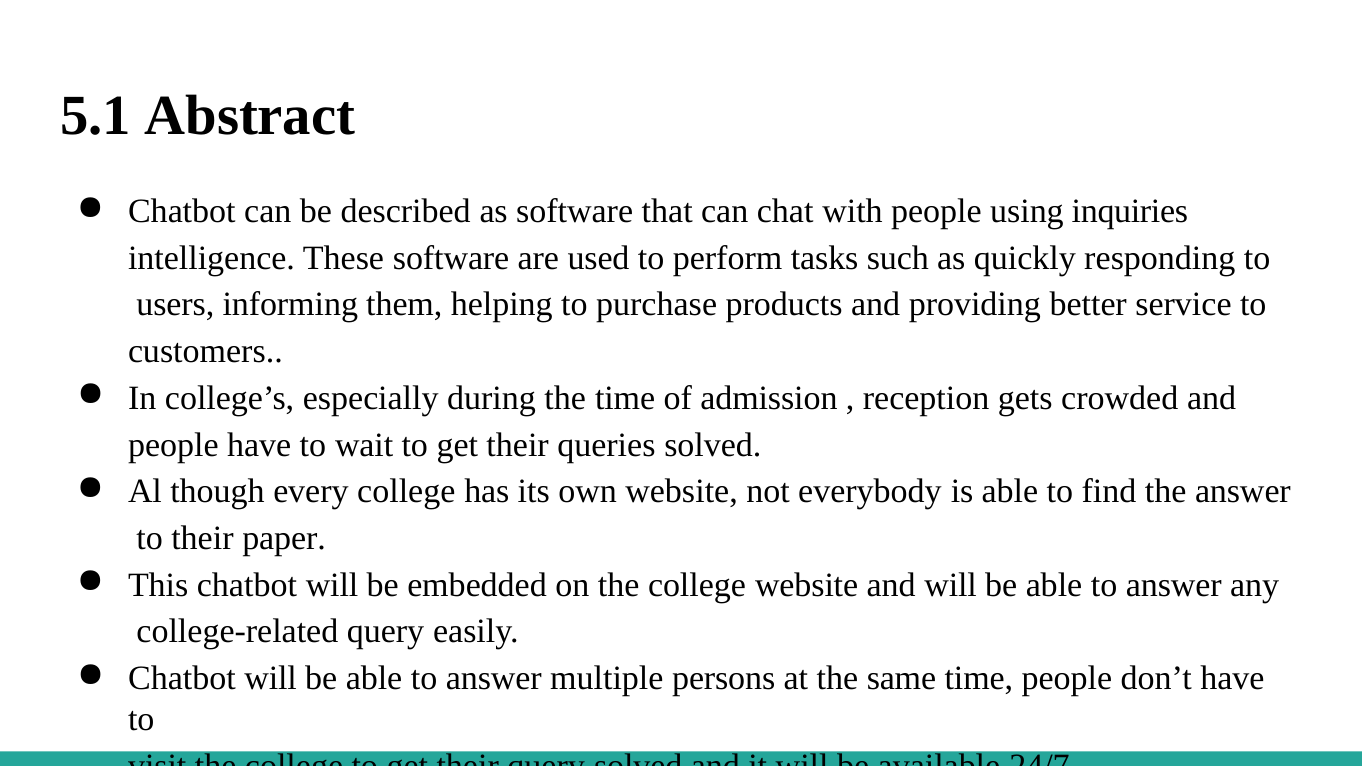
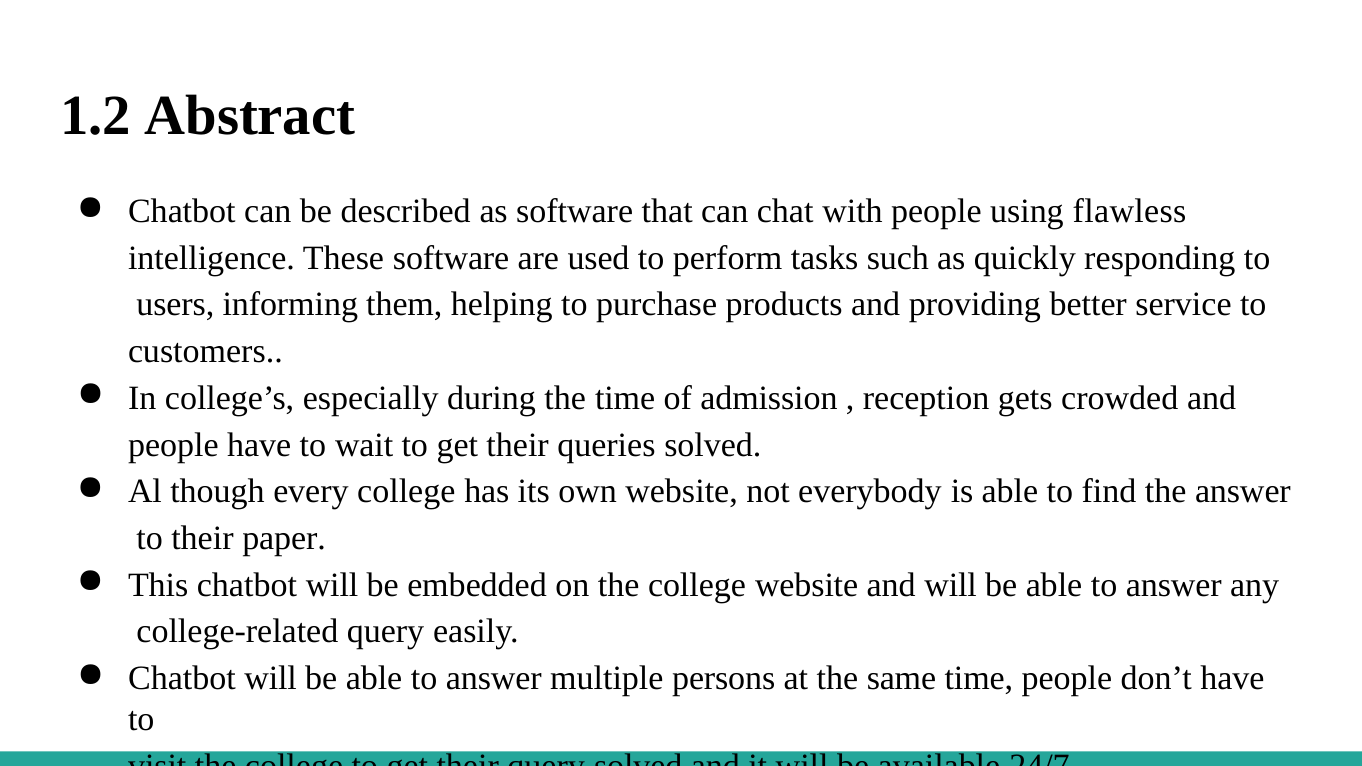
5.1: 5.1 -> 1.2 (95, 116)
inquiries: inquiries -> flawless (1130, 212)
